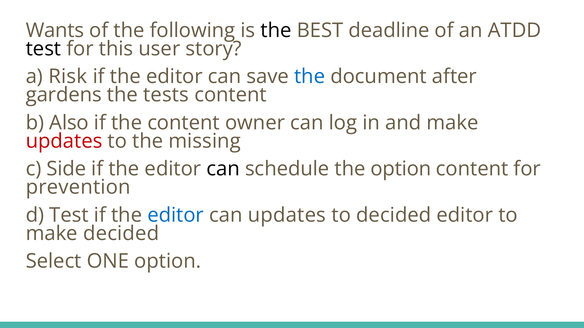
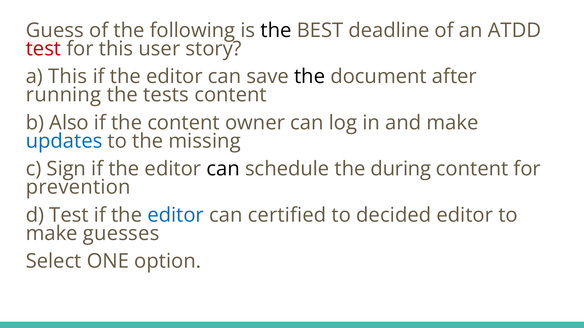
Wants: Wants -> Guess (55, 31)
test colour: black -> red (43, 49)
a Risk: Risk -> This (68, 77)
the colour: blue -> black (310, 77)
gardens: gardens -> running (64, 95)
updates colour: red -> blue (64, 141)
Side: Side -> Sign (66, 169)
the option: option -> during (401, 169)
can updates: updates -> certified (287, 215)
make decided: decided -> guesses (121, 234)
